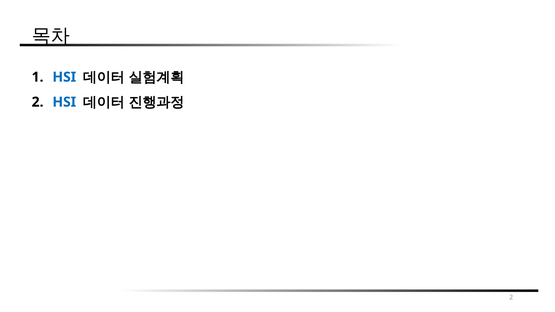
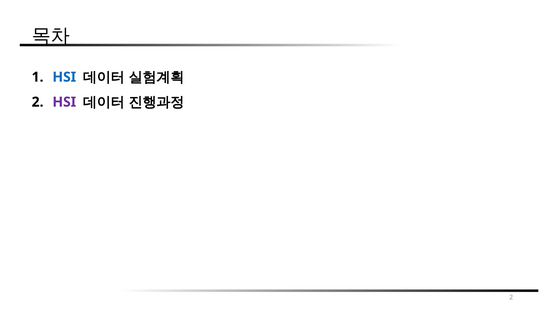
HSI colour: blue -> purple (64, 102)
